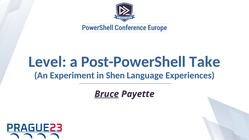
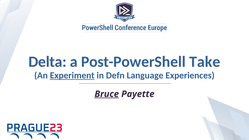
Level: Level -> Delta (48, 62)
Experiment underline: none -> present (72, 75)
Shen: Shen -> Defn (115, 75)
